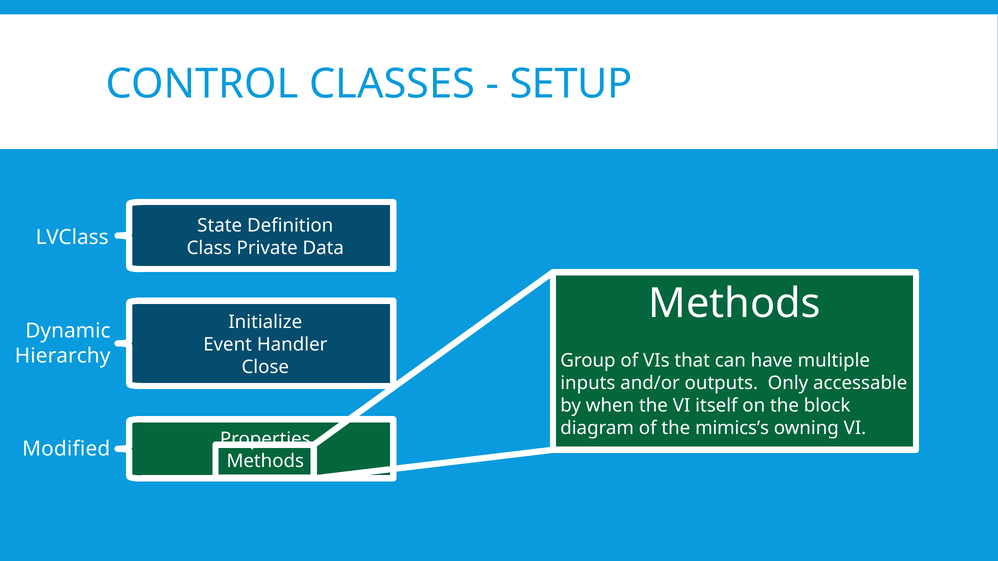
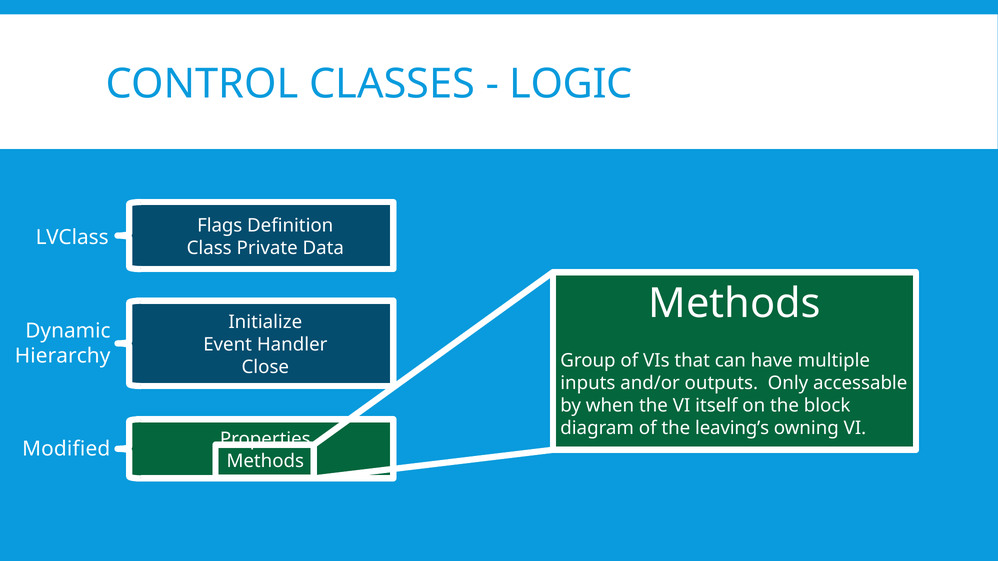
SETUP: SETUP -> LOGIC (571, 84)
State: State -> Flags (220, 226)
mimics’s: mimics’s -> leaving’s (732, 428)
